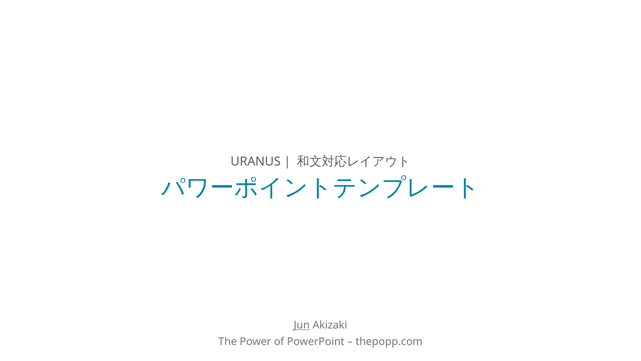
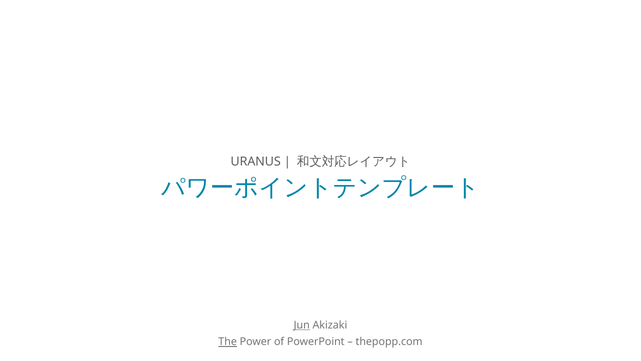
The underline: none -> present (228, 341)
